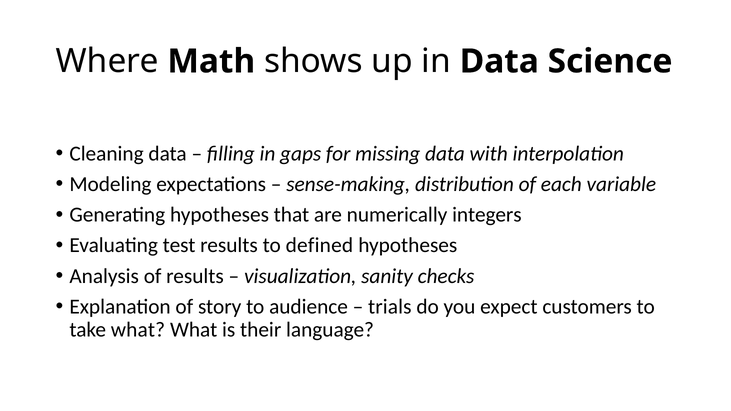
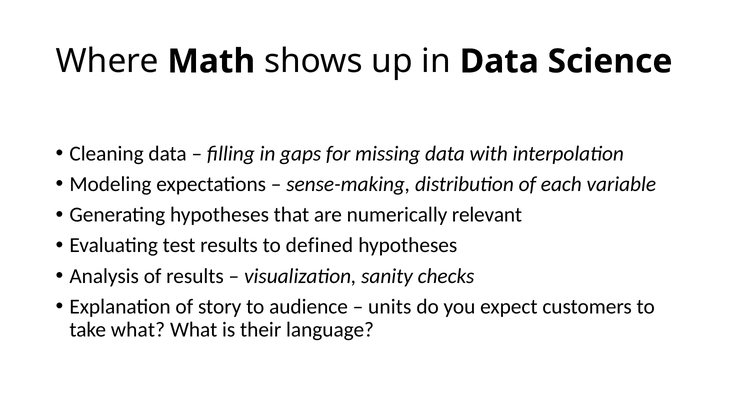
integers: integers -> relevant (487, 215)
trials: trials -> units (390, 307)
